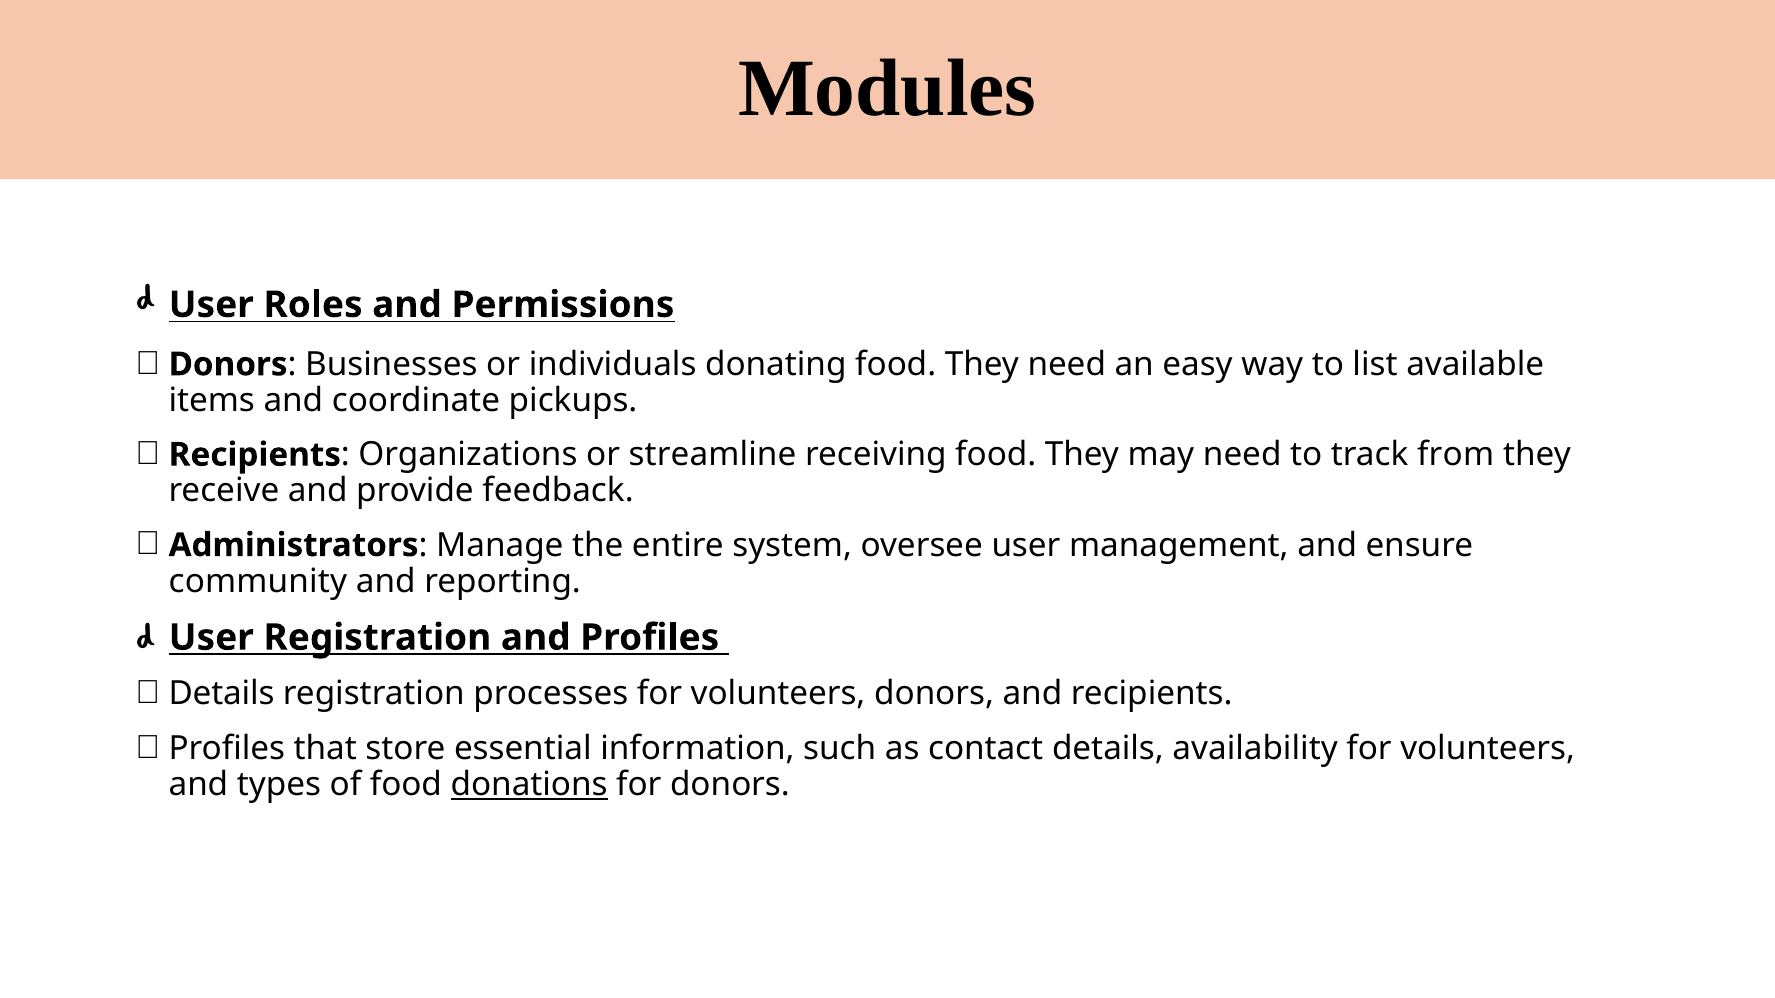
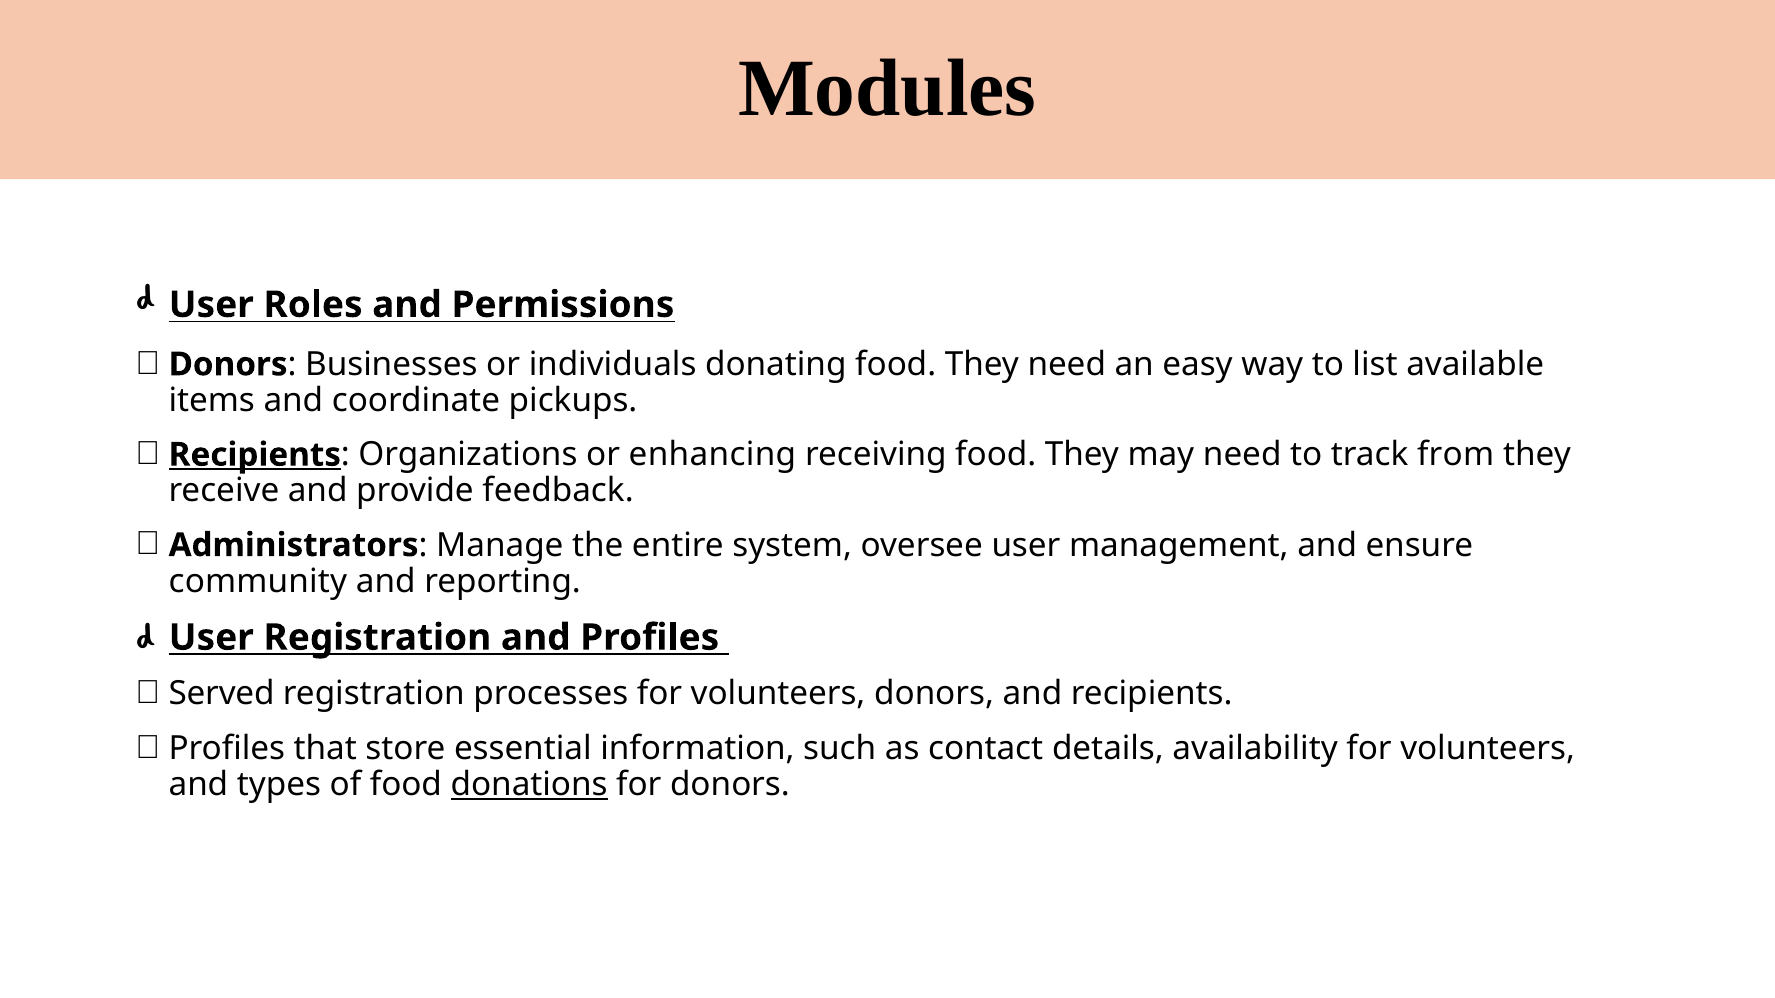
Recipients underline: none -> present (255, 455)
streamline: streamline -> enhancing (712, 455)
Details: Details -> Served (222, 694)
